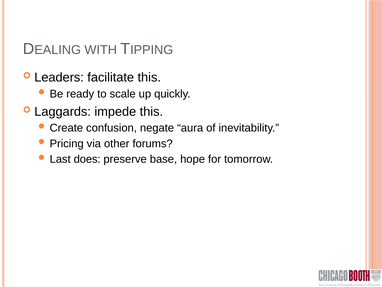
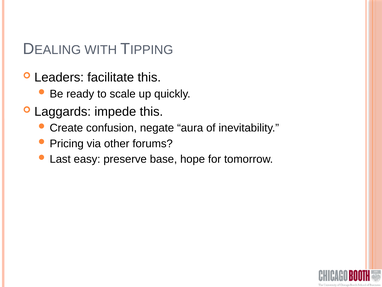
does: does -> easy (87, 159)
